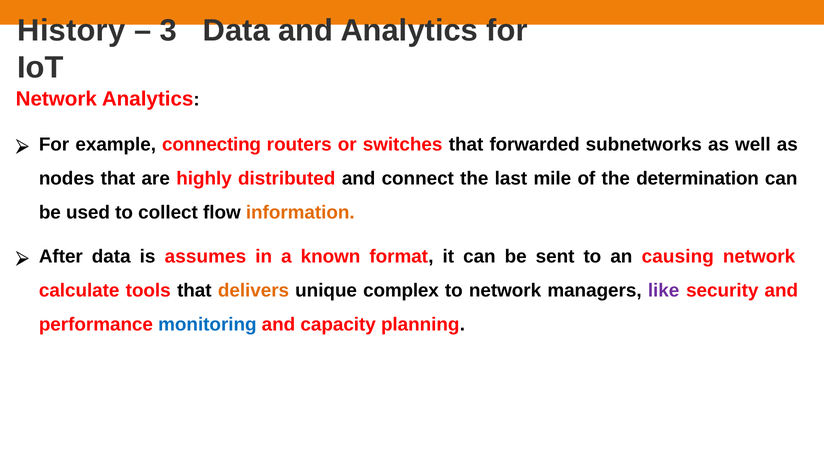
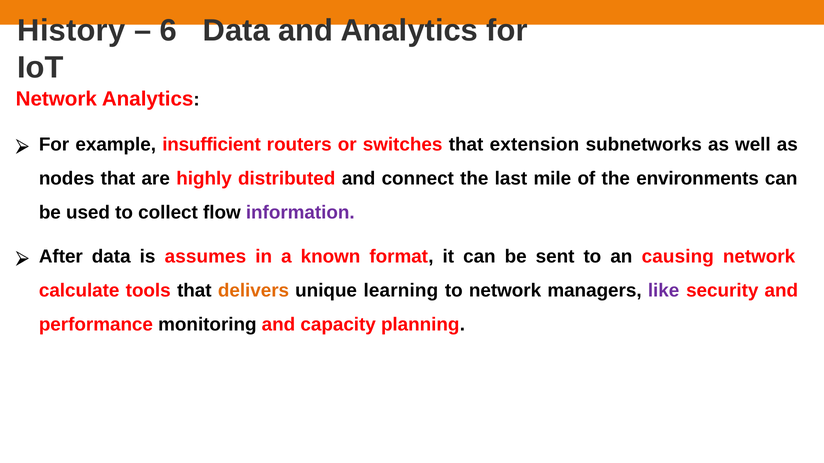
3: 3 -> 6 (168, 31)
connecting: connecting -> insufficient (212, 145)
forwarded: forwarded -> extension (534, 145)
determination: determination -> environments (698, 179)
information colour: orange -> purple (300, 213)
complex: complex -> learning (401, 291)
monitoring colour: blue -> black (207, 325)
